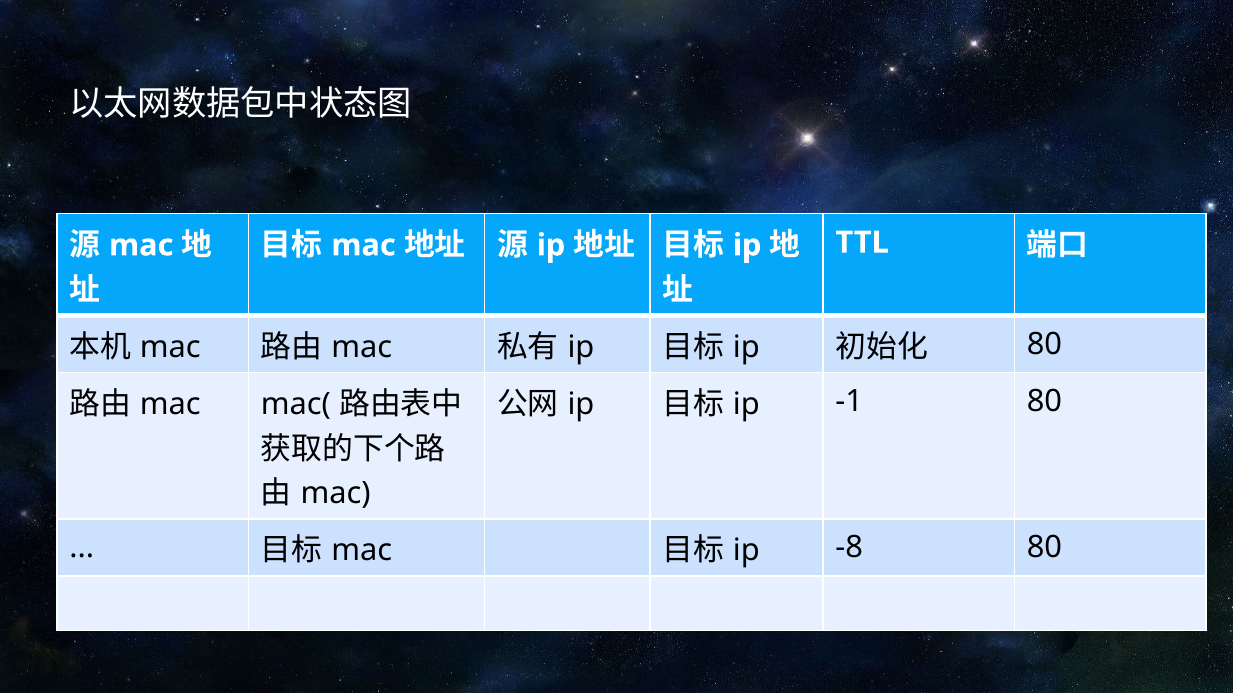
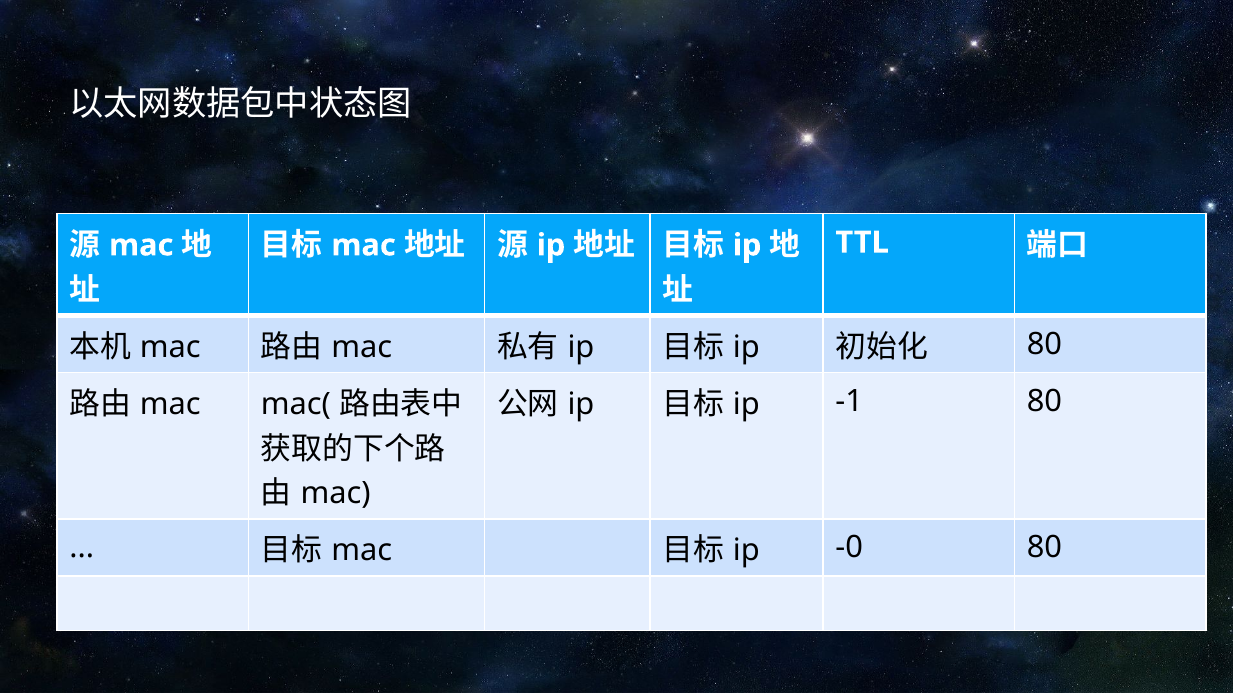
-8: -8 -> -0 (849, 548)
